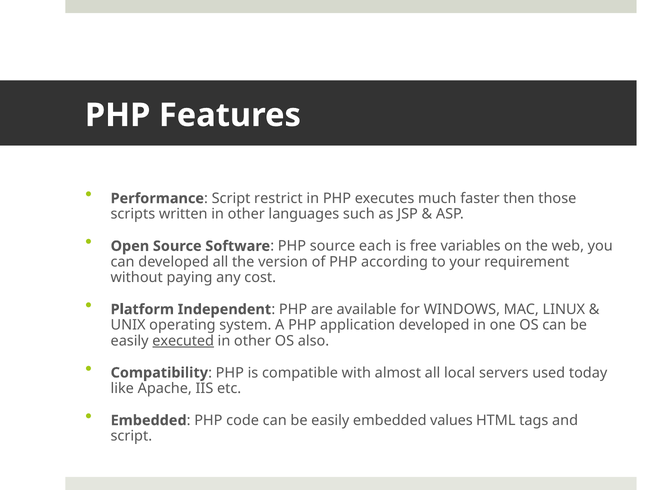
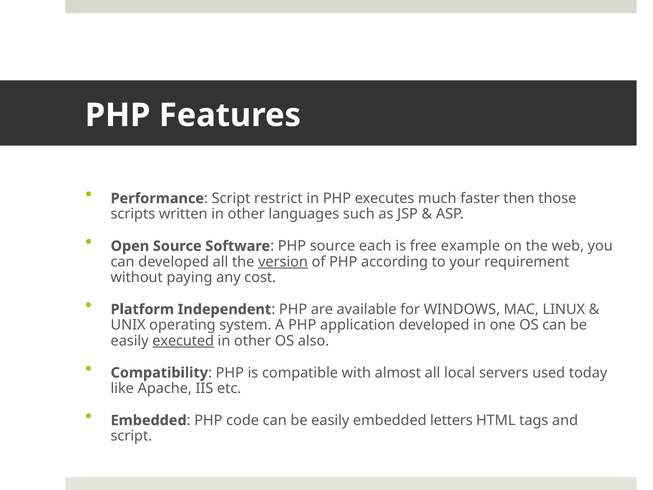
variables: variables -> example (470, 246)
version underline: none -> present (283, 262)
values: values -> letters (451, 420)
